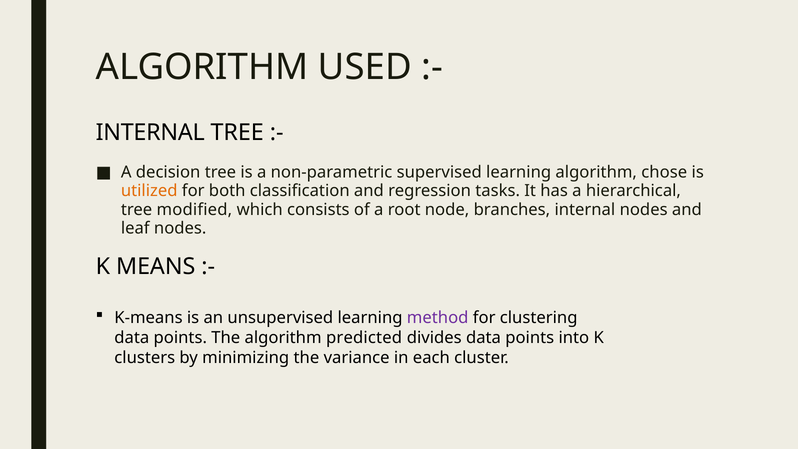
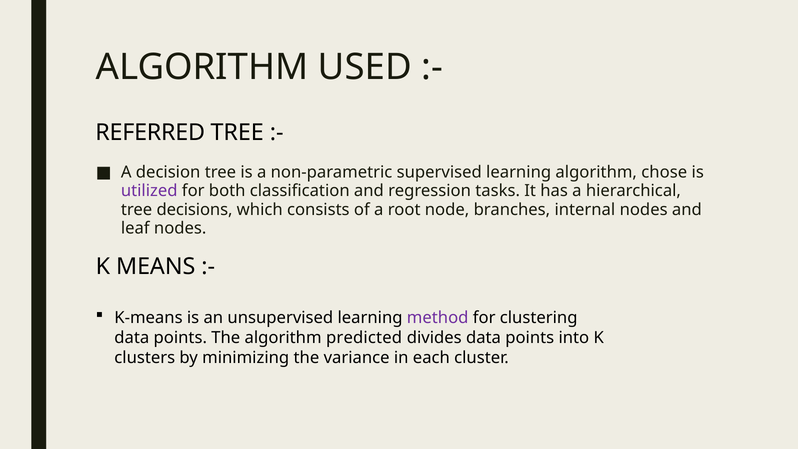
INTERNAL: INTERNAL -> REFERRED (150, 133)
utilized colour: orange -> purple (149, 191)
modified: modified -> decisions (195, 209)
